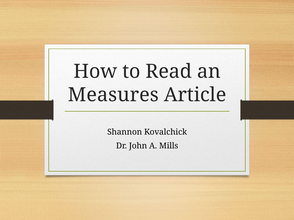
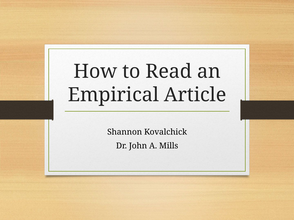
Measures: Measures -> Empirical (113, 95)
